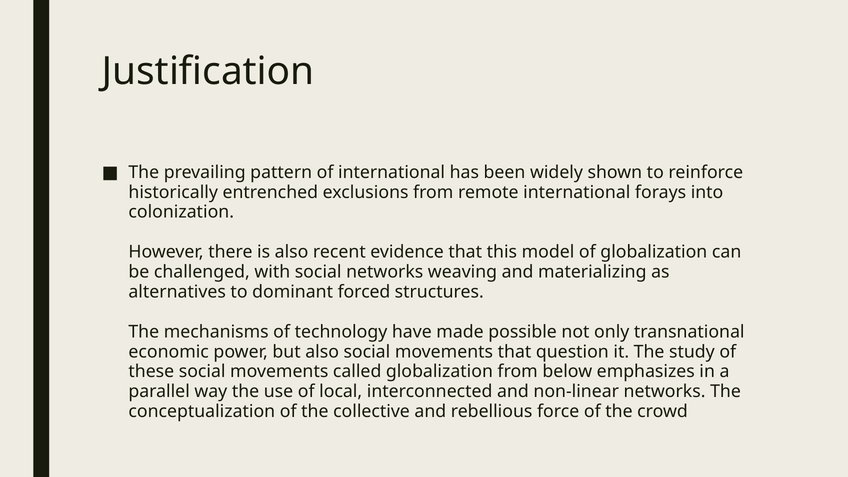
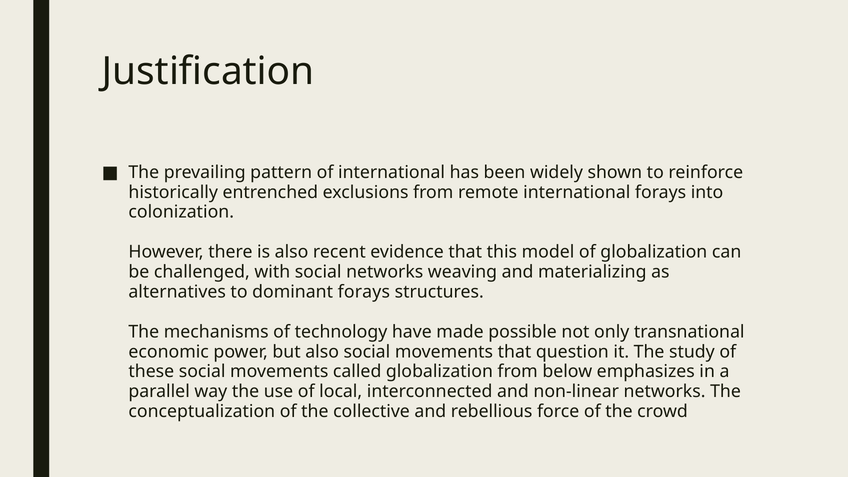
dominant forced: forced -> forays (364, 292)
